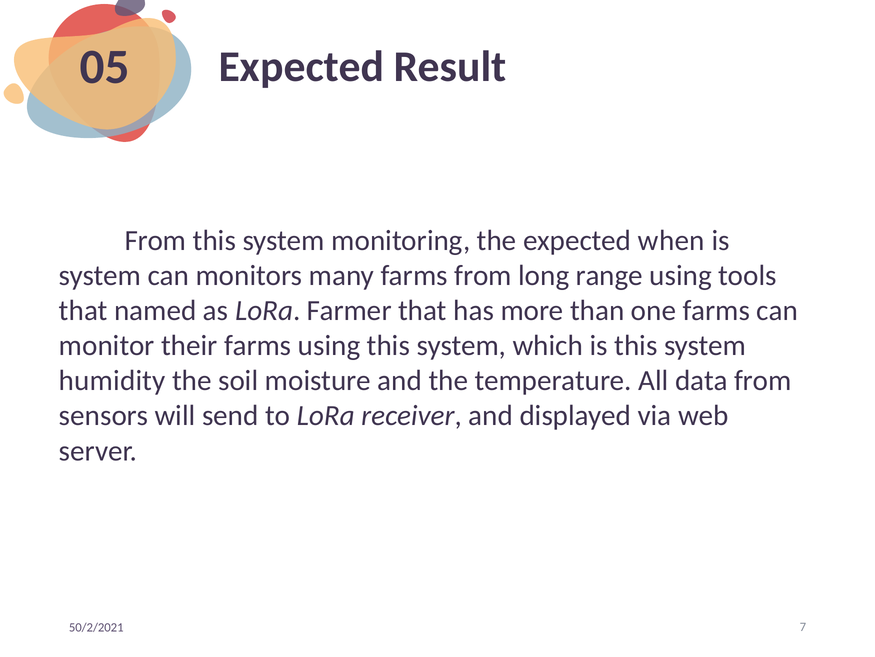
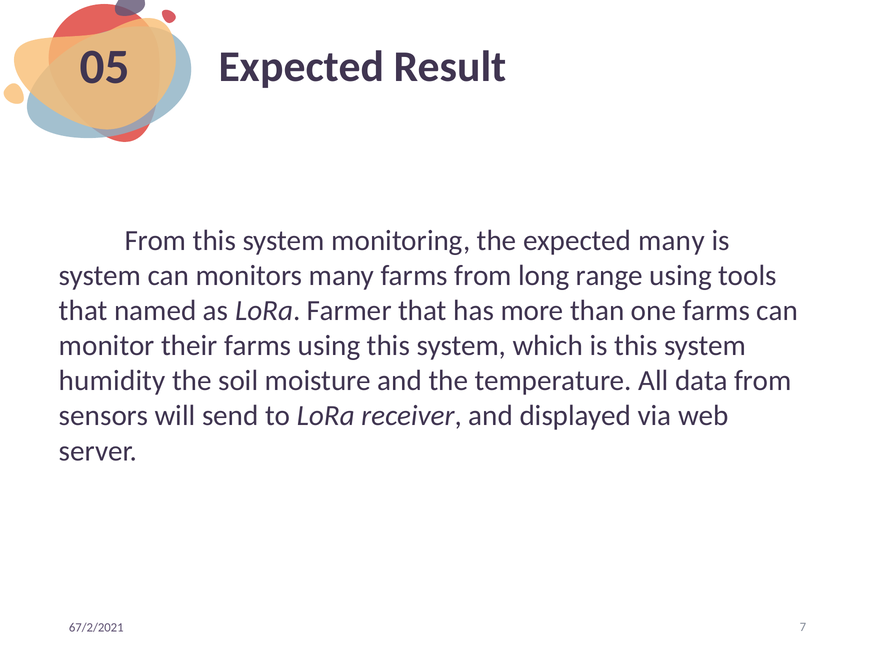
expected when: when -> many (671, 240)
50/2/2021: 50/2/2021 -> 67/2/2021 (96, 627)
